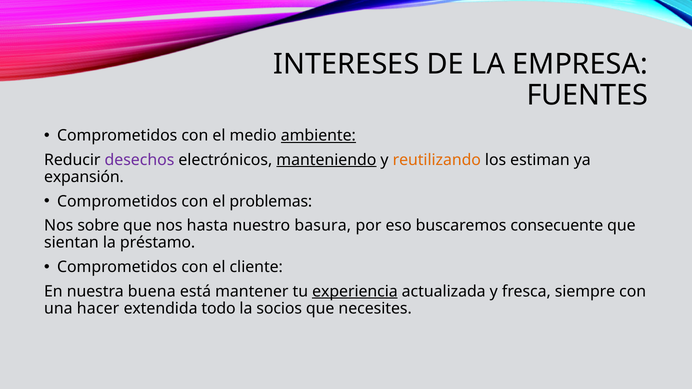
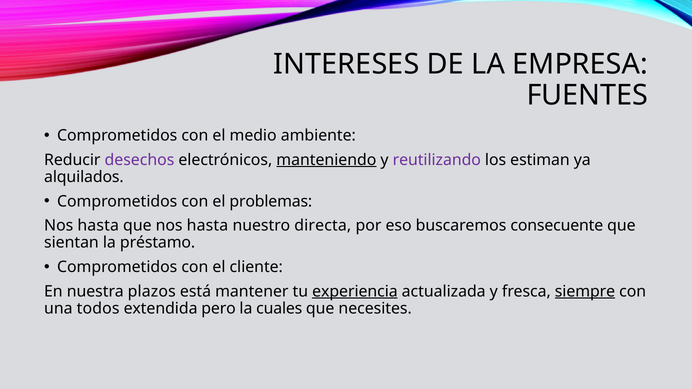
ambiente underline: present -> none (318, 136)
reutilizando colour: orange -> purple (437, 160)
expansión: expansión -> alquilados (84, 177)
sobre: sobre -> hasta (98, 226)
basura: basura -> directa (323, 226)
buena: buena -> plazos (152, 292)
siempre underline: none -> present (585, 292)
hacer: hacer -> todos (98, 309)
todo: todo -> pero (219, 309)
socios: socios -> cuales (279, 309)
